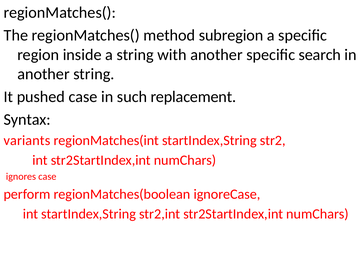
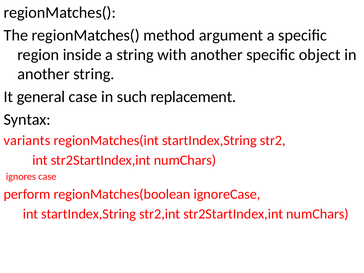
subregion: subregion -> argument (231, 35)
search: search -> object (320, 55)
pushed: pushed -> general (41, 97)
